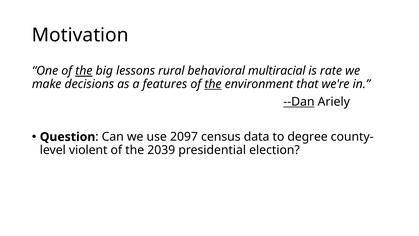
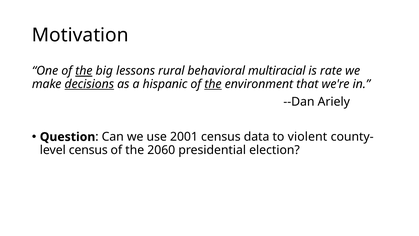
decisions underline: none -> present (89, 84)
features: features -> hispanic (165, 84)
--Dan underline: present -> none (299, 102)
2097: 2097 -> 2001 (184, 137)
degree: degree -> violent (307, 137)
violent: violent -> census (88, 150)
2039: 2039 -> 2060 (161, 150)
